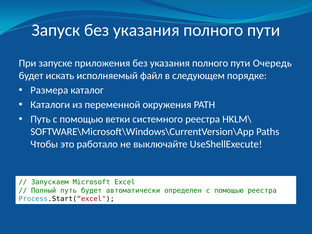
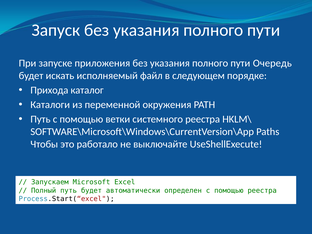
Размера: Размера -> Прихода (49, 90)
